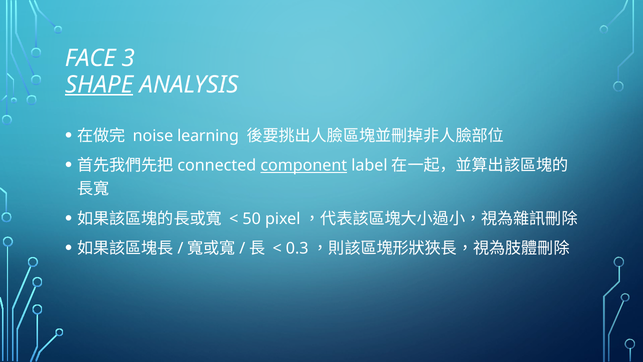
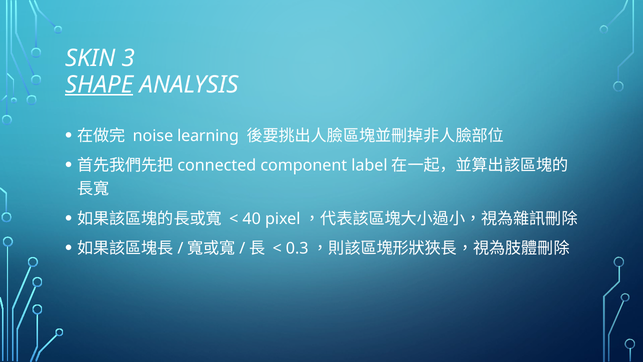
FACE: FACE -> SKIN (90, 58)
component underline: present -> none (304, 166)
50: 50 -> 40 (252, 219)
